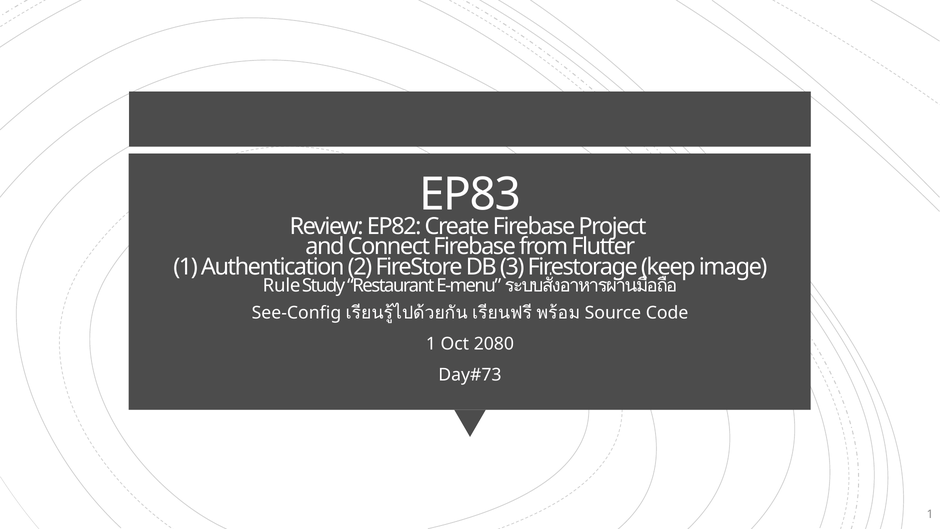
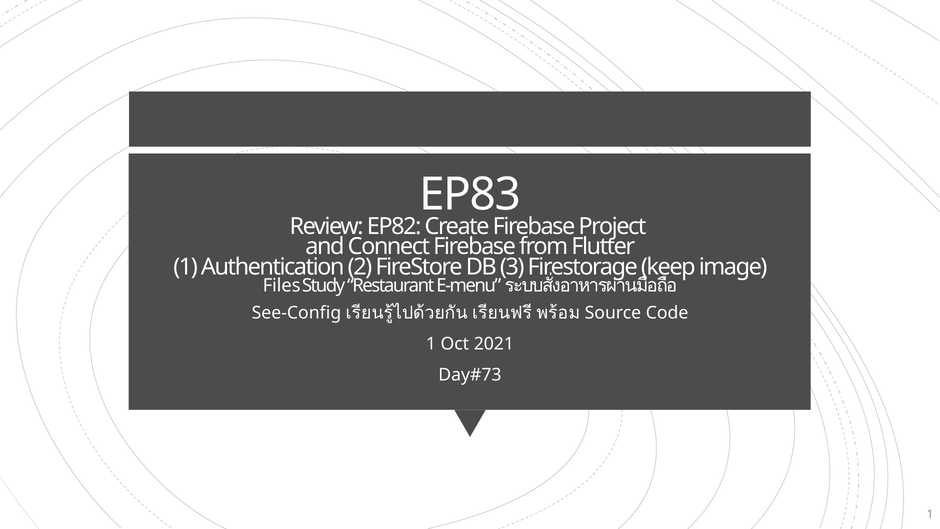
Rule: Rule -> Files (282, 285)
2080: 2080 -> 2021 (494, 344)
